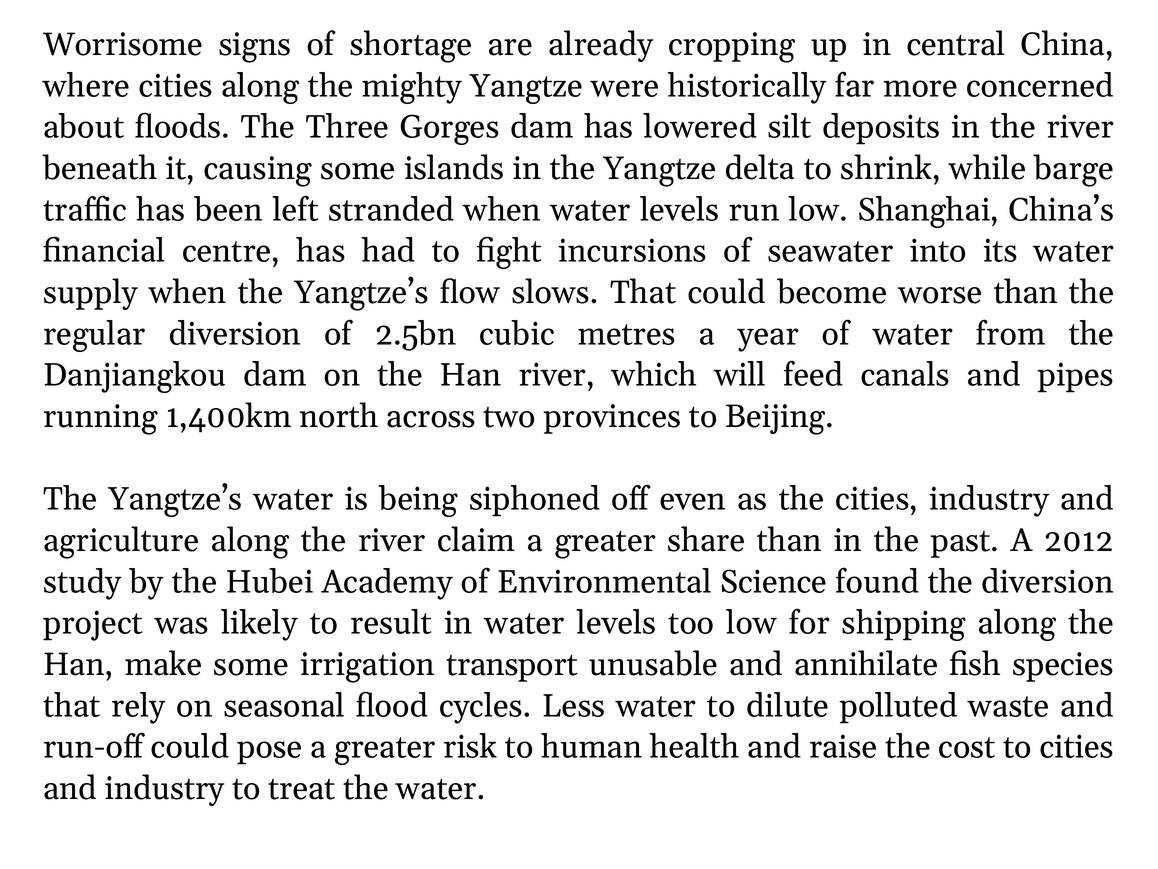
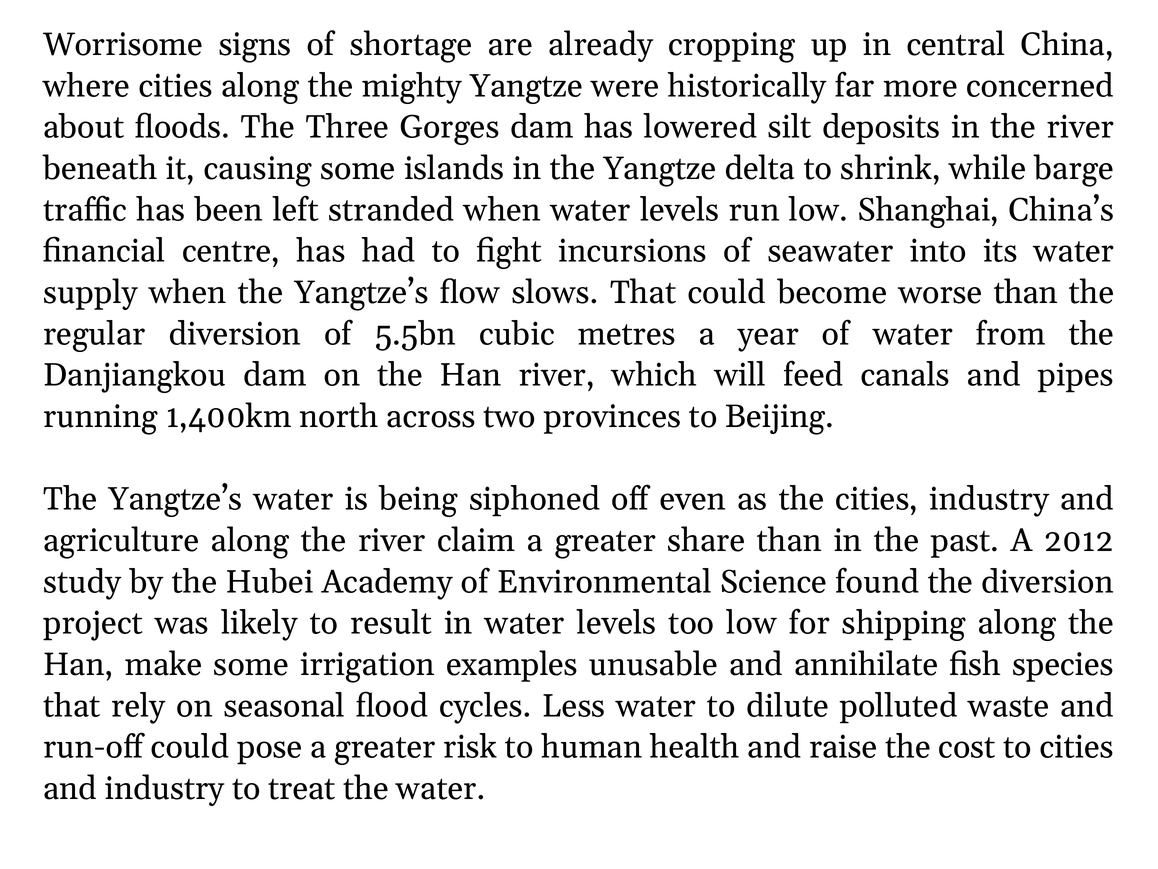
2.5bn: 2.5bn -> 5.5bn (416, 334)
transport: transport -> examples (512, 664)
